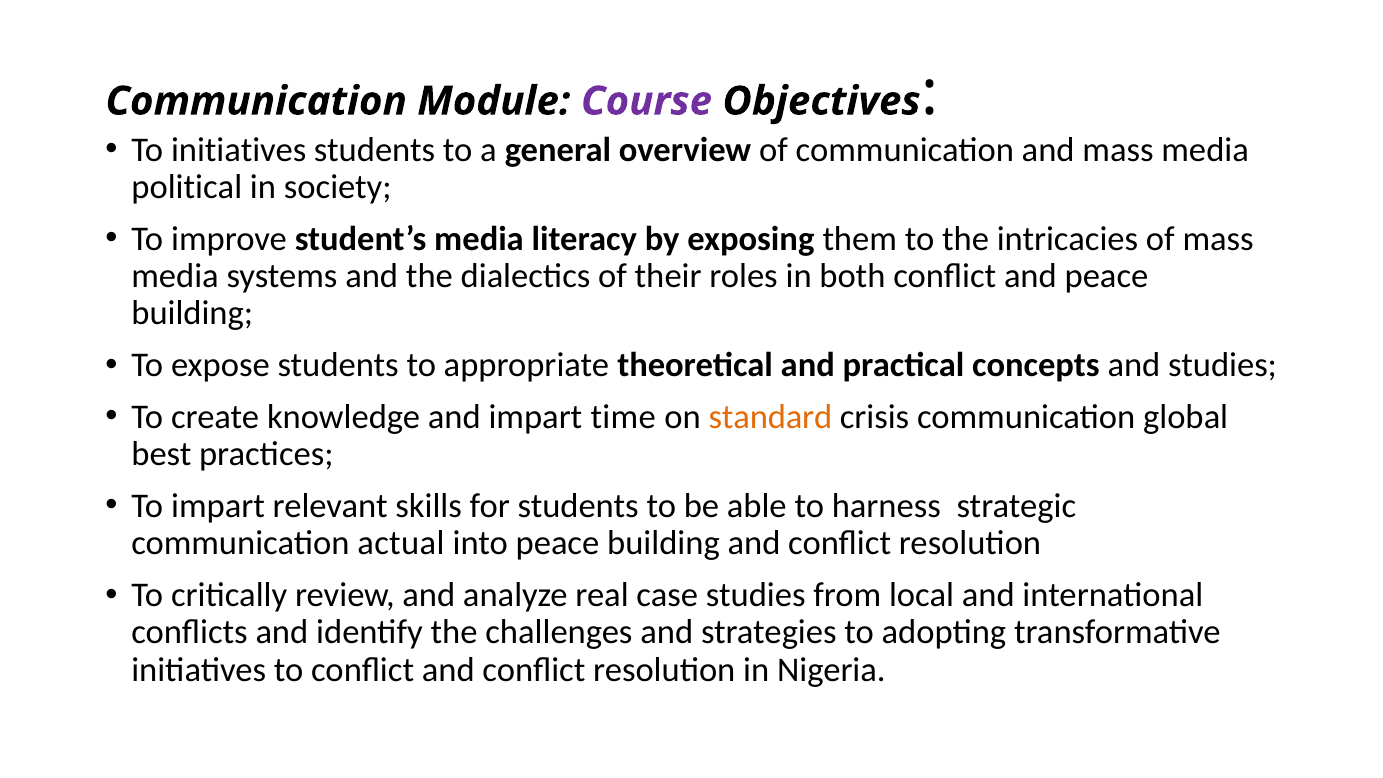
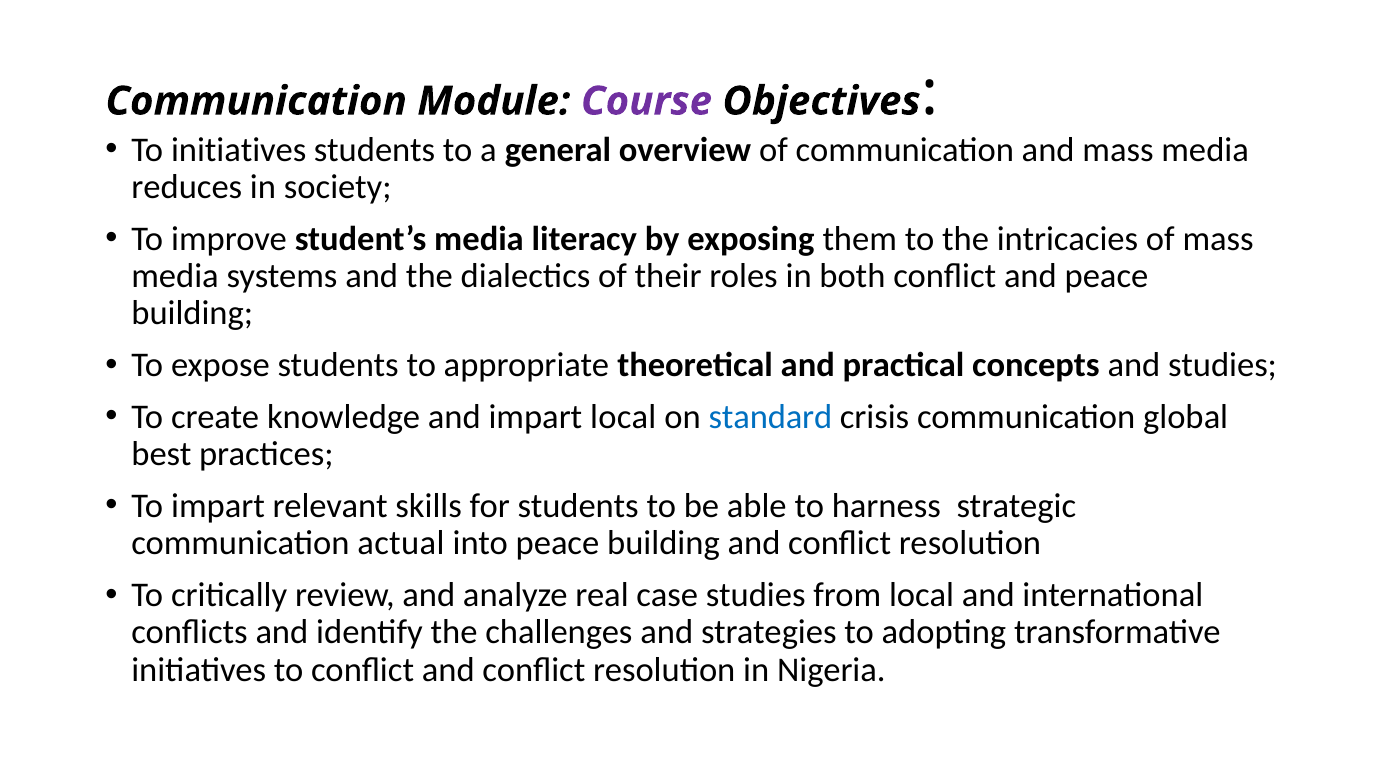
political: political -> reduces (187, 187)
impart time: time -> local (623, 417)
standard colour: orange -> blue (770, 417)
